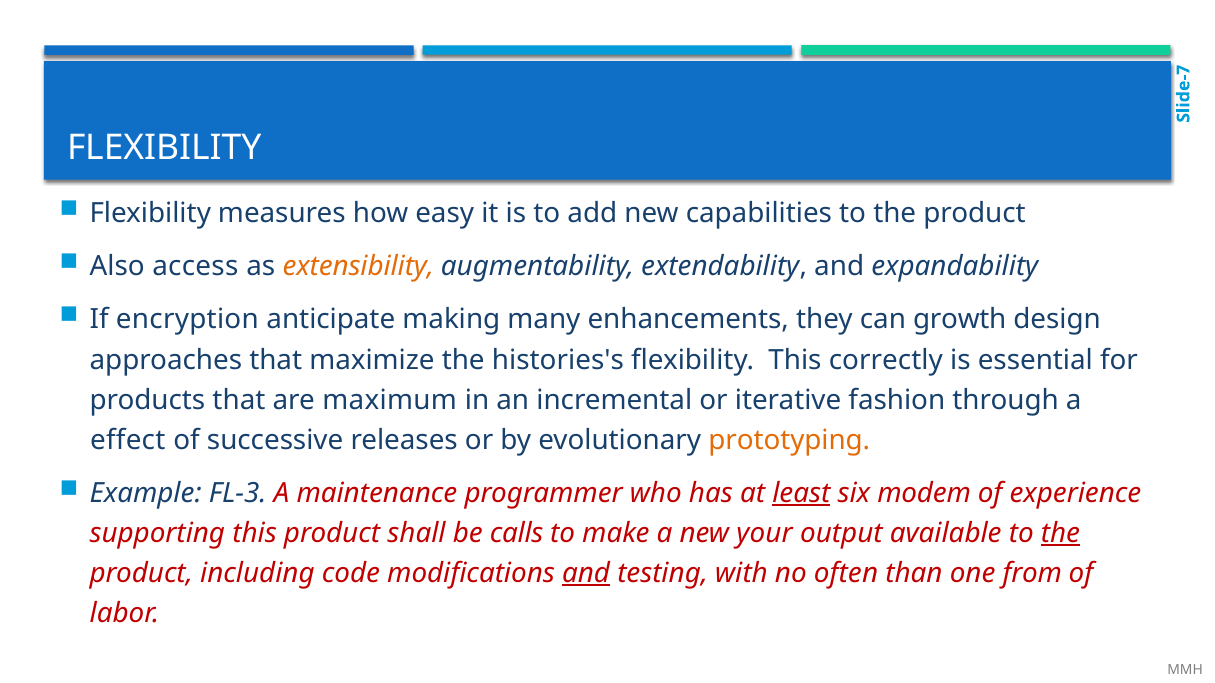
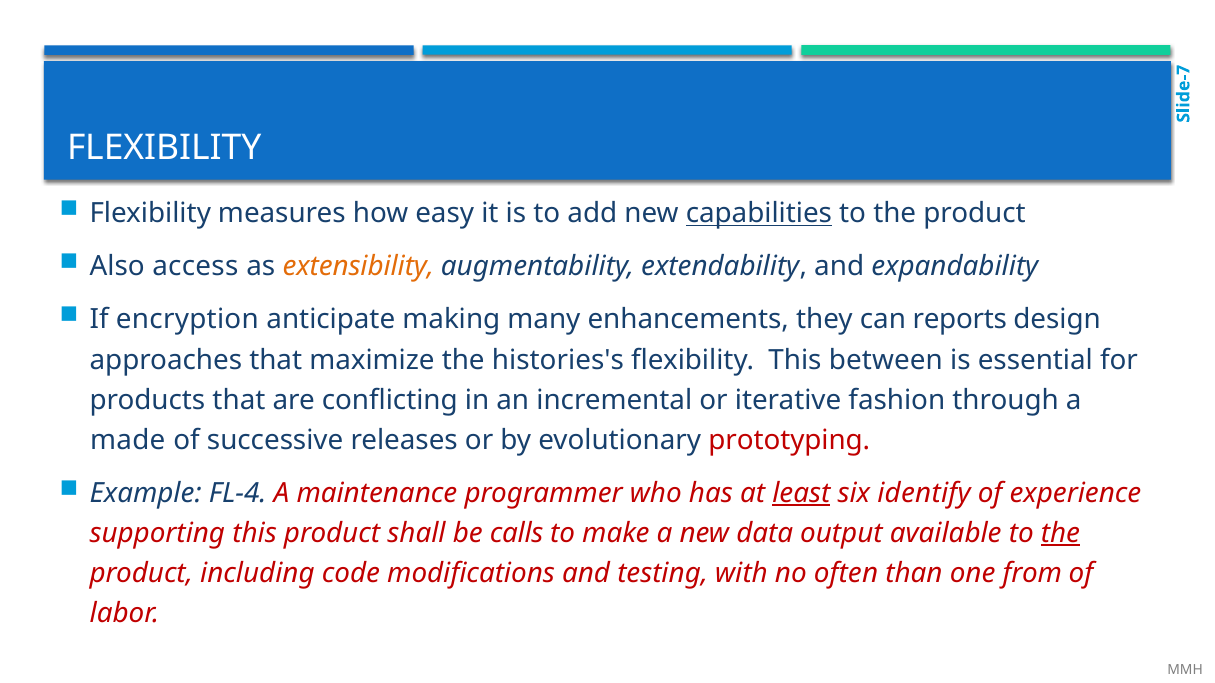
capabilities underline: none -> present (759, 214)
growth: growth -> reports (960, 320)
correctly: correctly -> between (886, 360)
maximum: maximum -> conflicting (390, 400)
effect: effect -> made (128, 440)
prototyping colour: orange -> red (789, 440)
FL-3: FL-3 -> FL-4 (238, 493)
modem: modem -> identify (924, 493)
your: your -> data (765, 534)
and underline: present -> none (586, 574)
